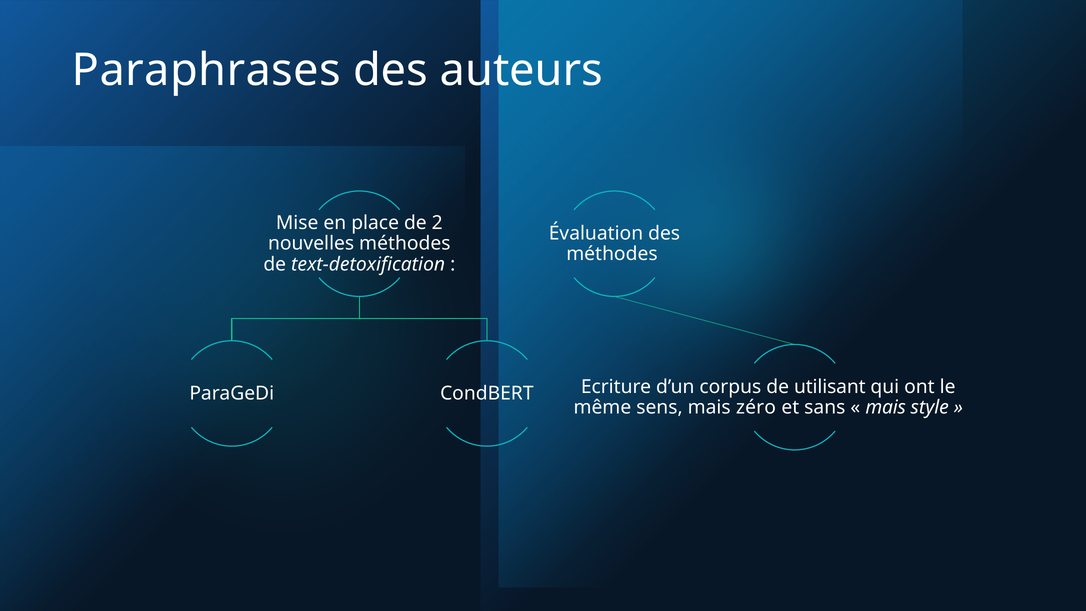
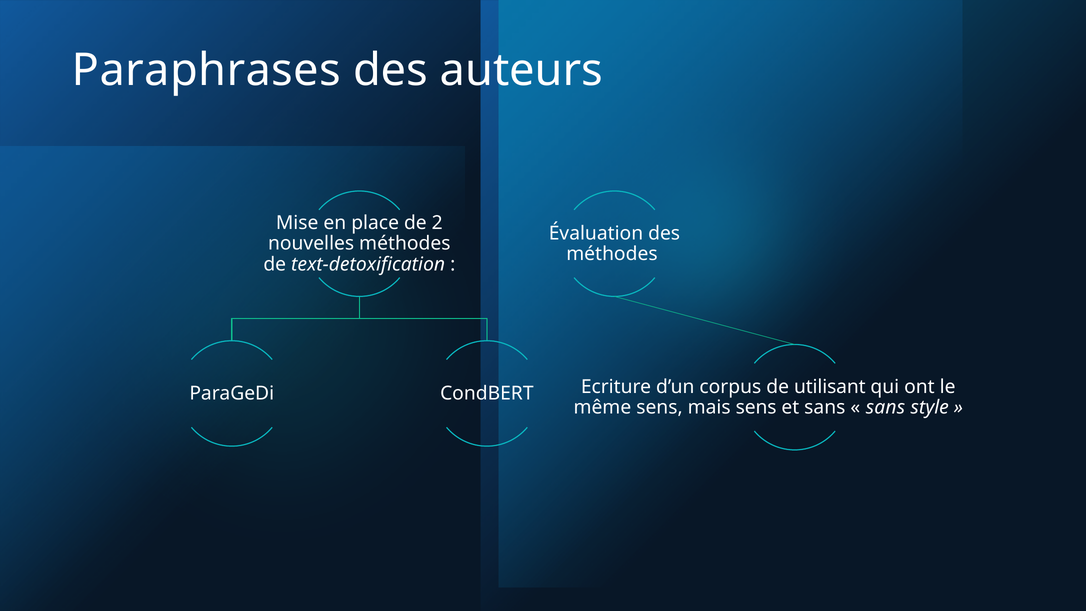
mais zéro: zéro -> sens (756, 407)
mais: mais -> sans (885, 407)
